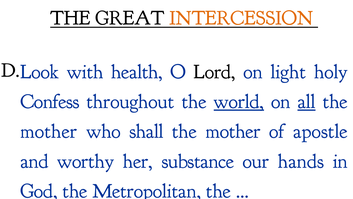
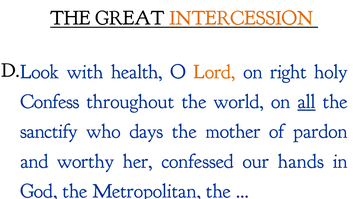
Lord colour: black -> orange (215, 72)
light: light -> right (288, 72)
world underline: present -> none (239, 101)
mother: mother -> sanctify (49, 131)
shall: shall -> days (146, 131)
apostle: apostle -> pardon (320, 131)
substance: substance -> confessed (198, 161)
